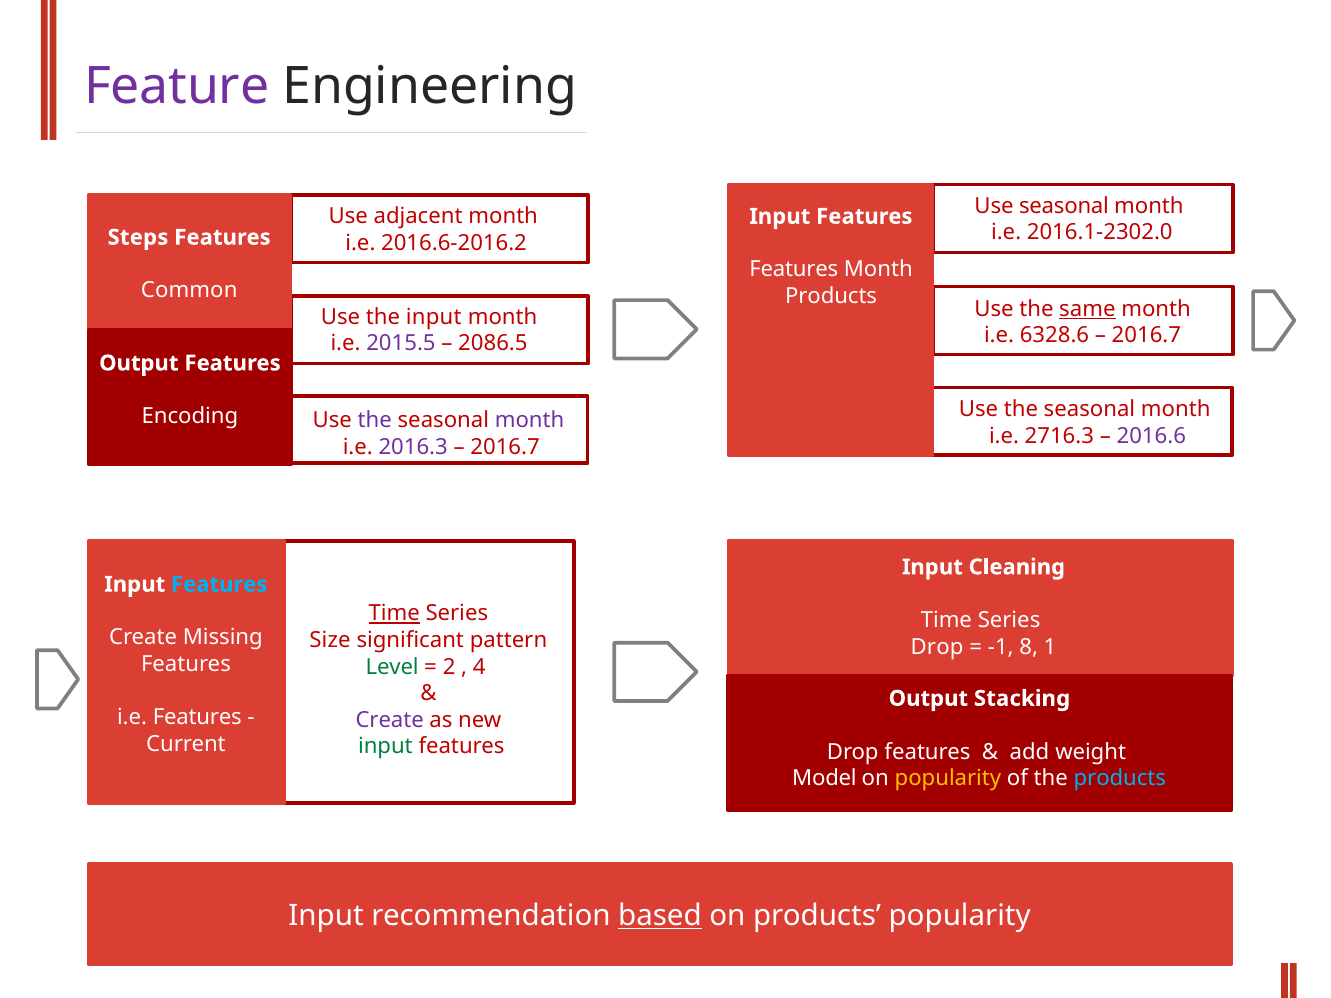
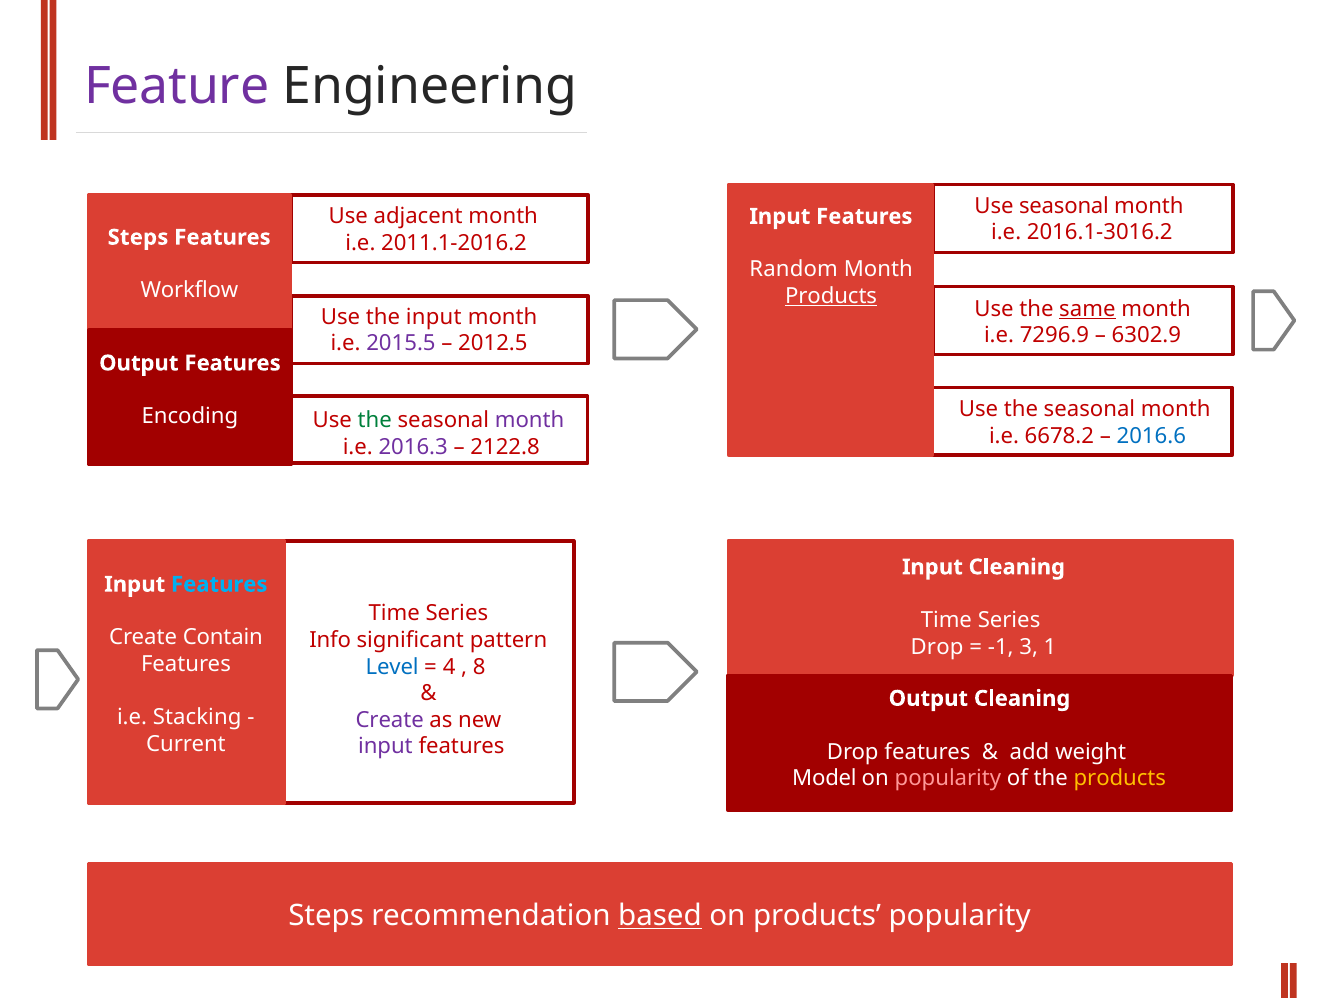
2016.1-2302.0: 2016.1-2302.0 -> 2016.1-3016.2 (1100, 233)
2016.6-2016.2: 2016.6-2016.2 -> 2011.1-2016.2 (454, 243)
Features: Features -> Random (794, 270)
Common: Common -> Workflow (189, 291)
Products underline: none -> present (831, 296)
6328.6: 6328.6 -> 7296.9 (1054, 335)
2016.7: 2016.7 -> 6302.9 (1146, 335)
2086.5: 2086.5 -> 2012.5 (493, 344)
the colour: purple -> green (375, 420)
2716.3: 2716.3 -> 6678.2 (1059, 436)
2016.6 colour: purple -> blue (1151, 436)
2016.7: 2016.7 -> 2122.8 (505, 447)
Time underline: present -> none (394, 614)
Missing: Missing -> Contain (223, 638)
Size: Size -> Info (330, 640)
8: 8 -> 3 (1029, 647)
Level colour: green -> blue (392, 667)
2: 2 -> 4 (449, 667)
4: 4 -> 8 (479, 667)
Output Stacking: Stacking -> Cleaning (1022, 699)
i.e Features: Features -> Stacking (197, 718)
input colour: green -> purple (385, 747)
popularity colour: yellow -> pink (948, 778)
products colour: light blue -> yellow (1120, 778)
Input: Input -> Steps (326, 916)
